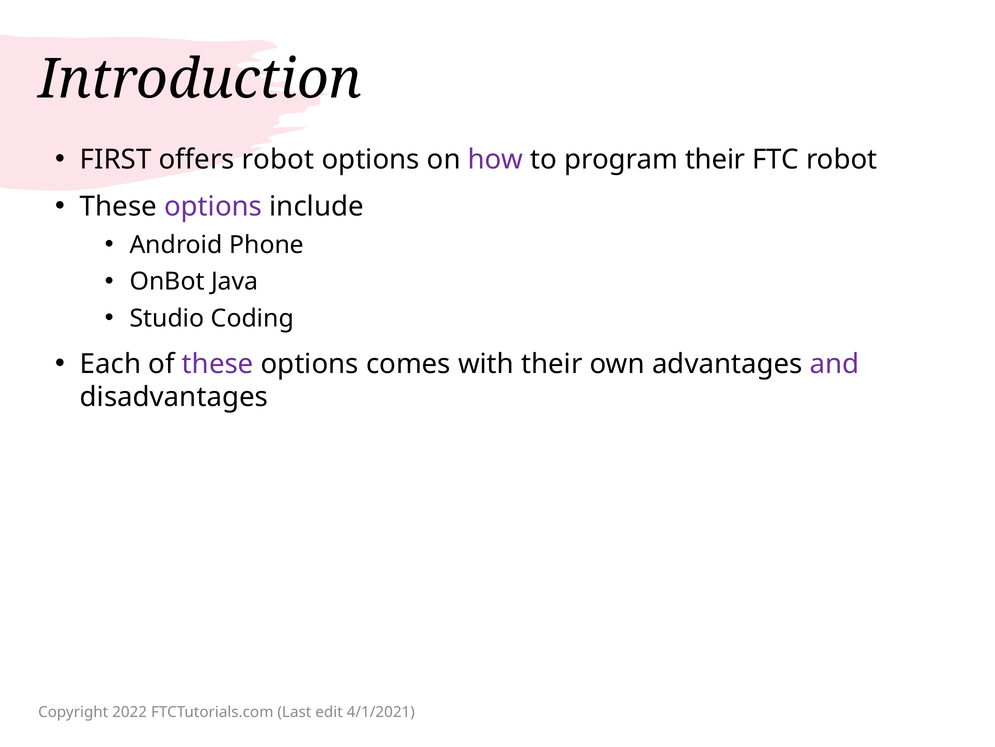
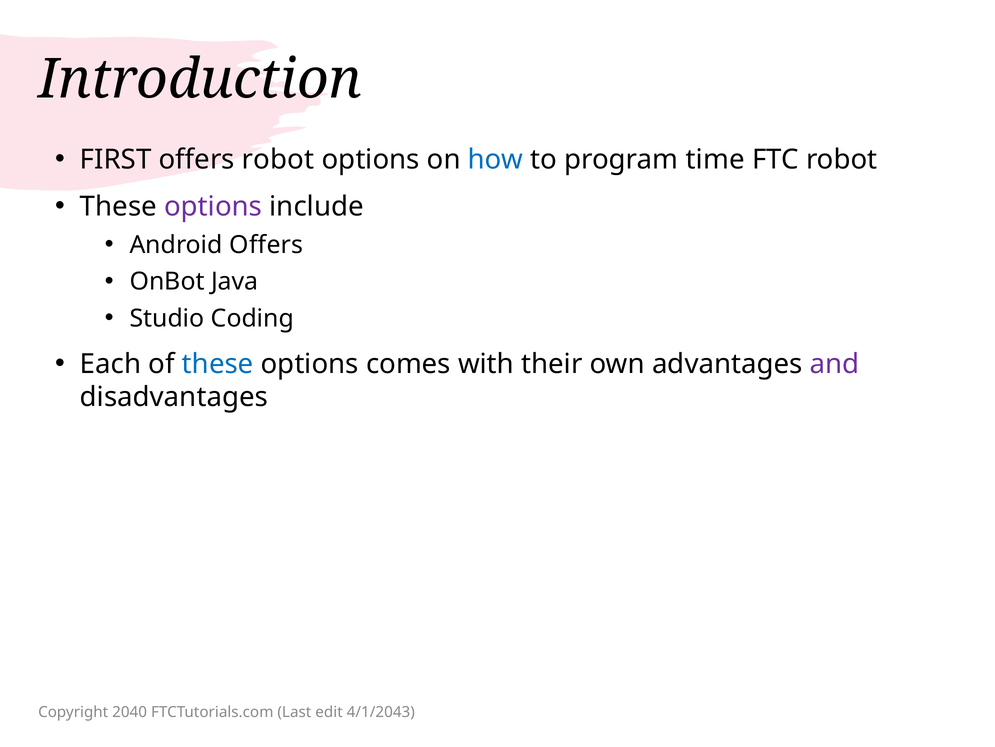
how colour: purple -> blue (496, 159)
program their: their -> time (715, 159)
Android Phone: Phone -> Offers (266, 245)
these colour: purple -> blue (218, 364)
2022: 2022 -> 2040 (130, 711)
4/1/2021: 4/1/2021 -> 4/1/2043 (381, 711)
